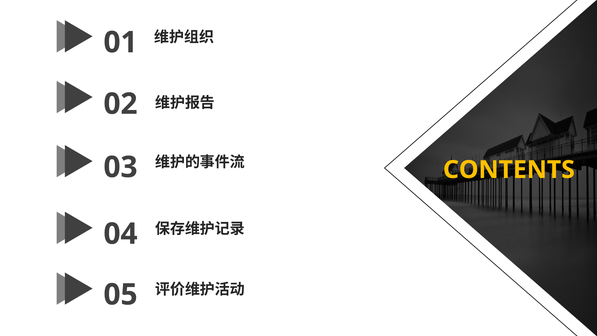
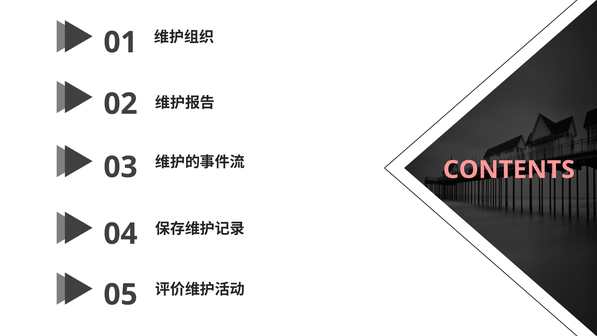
CONTENTS colour: yellow -> pink (509, 170)
